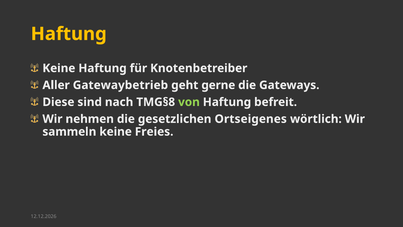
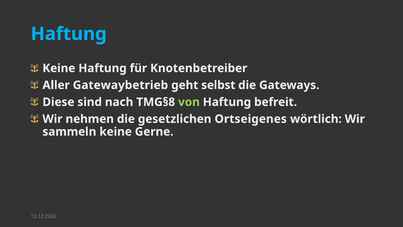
Haftung colour: yellow -> light blue (69, 34)
gerne: gerne -> selbst (218, 85)
Freies: Freies -> Gerne (154, 132)
